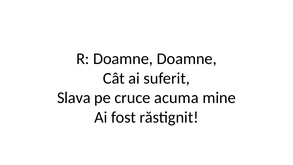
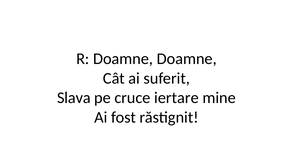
acuma: acuma -> iertare (176, 98)
